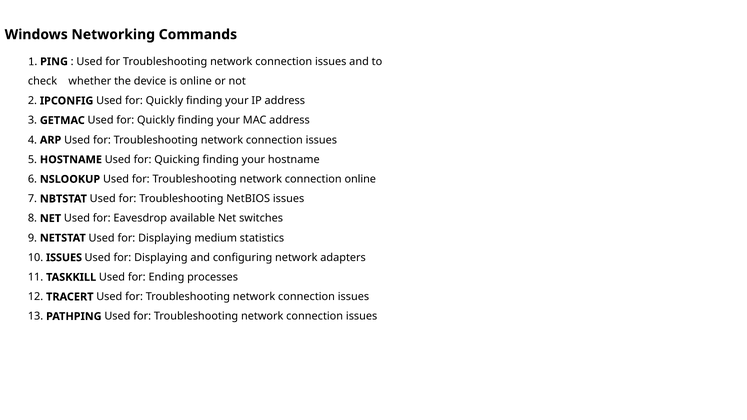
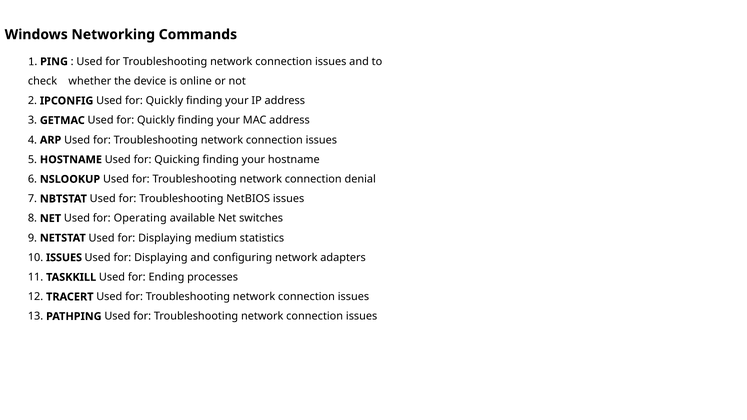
connection online: online -> denial (360, 179)
Eavesdrop: Eavesdrop -> Operating (140, 218)
